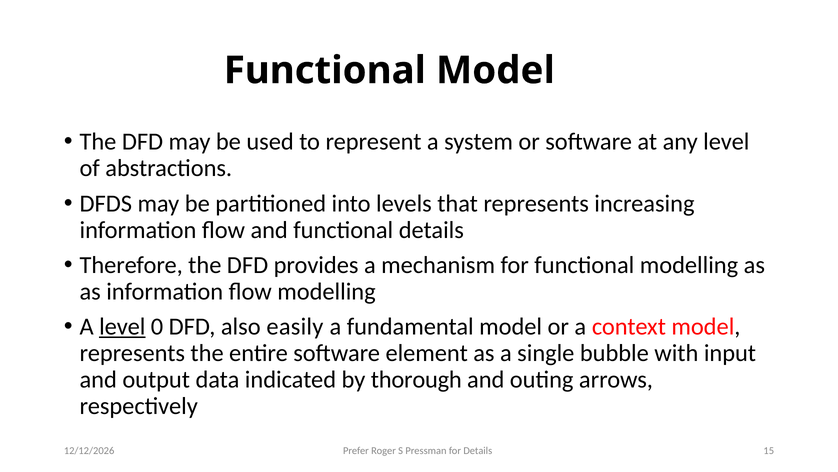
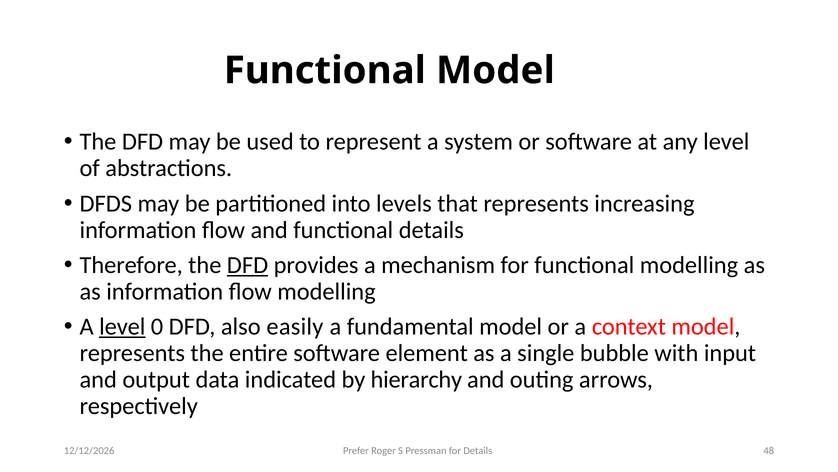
DFD underline: none -> present (248, 265)
thorough: thorough -> hierarchy (416, 379)
15: 15 -> 48 (769, 450)
